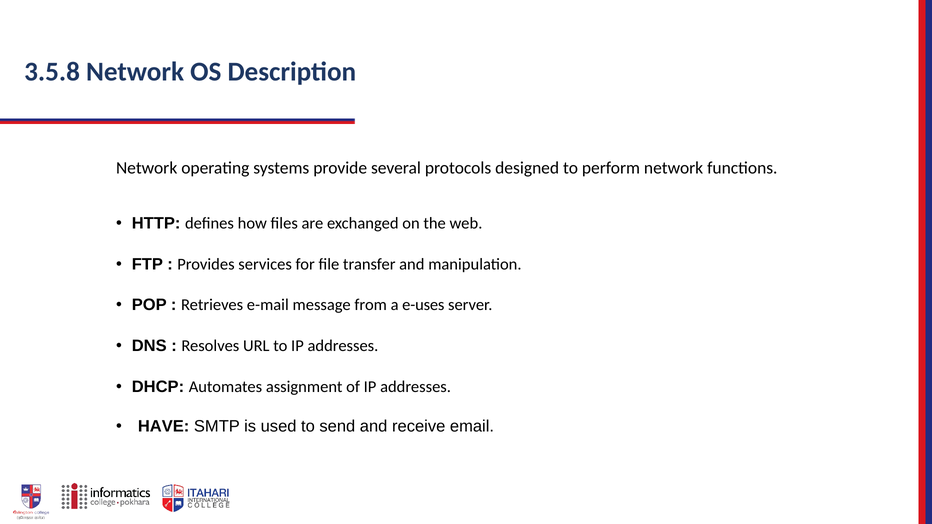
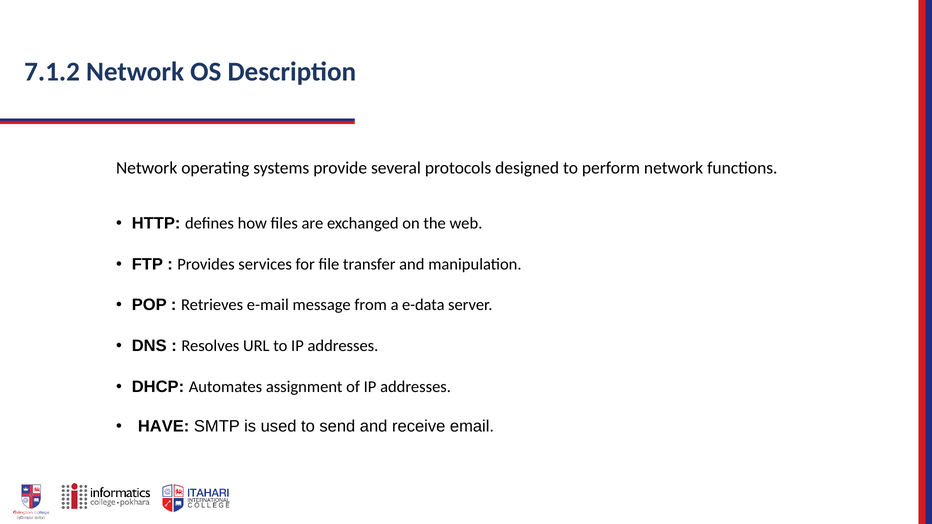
3.5.8: 3.5.8 -> 7.1.2 (52, 72)
e-uses: e-uses -> e-data (423, 305)
